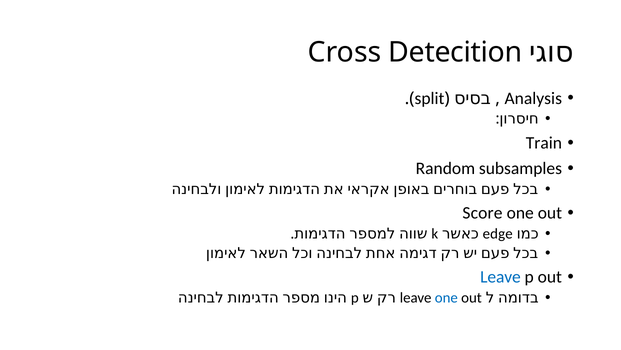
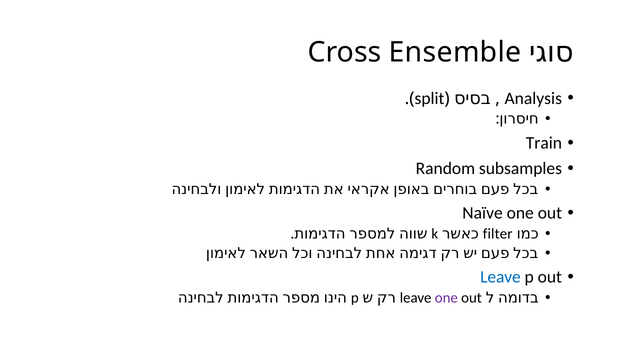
Detecition: Detecition -> Ensemble (455, 52)
Score: Score -> Naïve (483, 213)
edge: edge -> filter (498, 233)
one colour: blue -> purple (446, 297)
